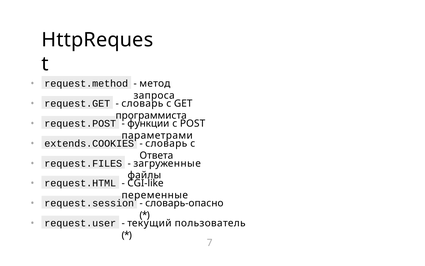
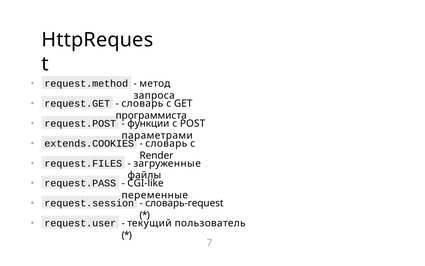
Ответа: Ответа -> Render (156, 155)
request.HTML: request.HTML -> request.PASS (80, 183)
словарь-опасно: словарь-опасно -> словарь-request (184, 203)
